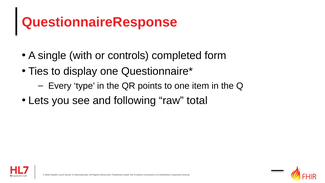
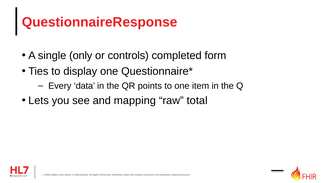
with: with -> only (81, 55)
type: type -> data (84, 86)
following: following -> mapping (135, 100)
